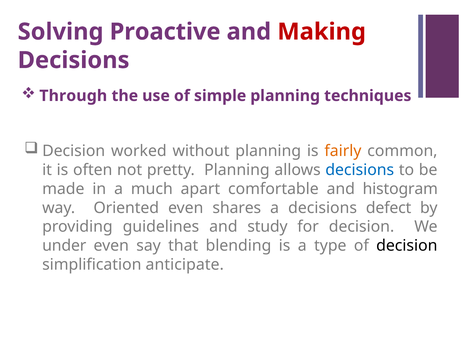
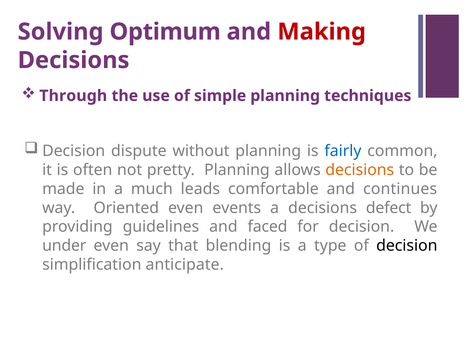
Proactive: Proactive -> Optimum (165, 32)
worked: worked -> dispute (139, 151)
fairly colour: orange -> blue (343, 151)
decisions colour: blue -> orange (360, 170)
apart: apart -> leads (200, 189)
histogram: histogram -> continues (400, 189)
shares: shares -> events (237, 207)
study: study -> faced (267, 226)
